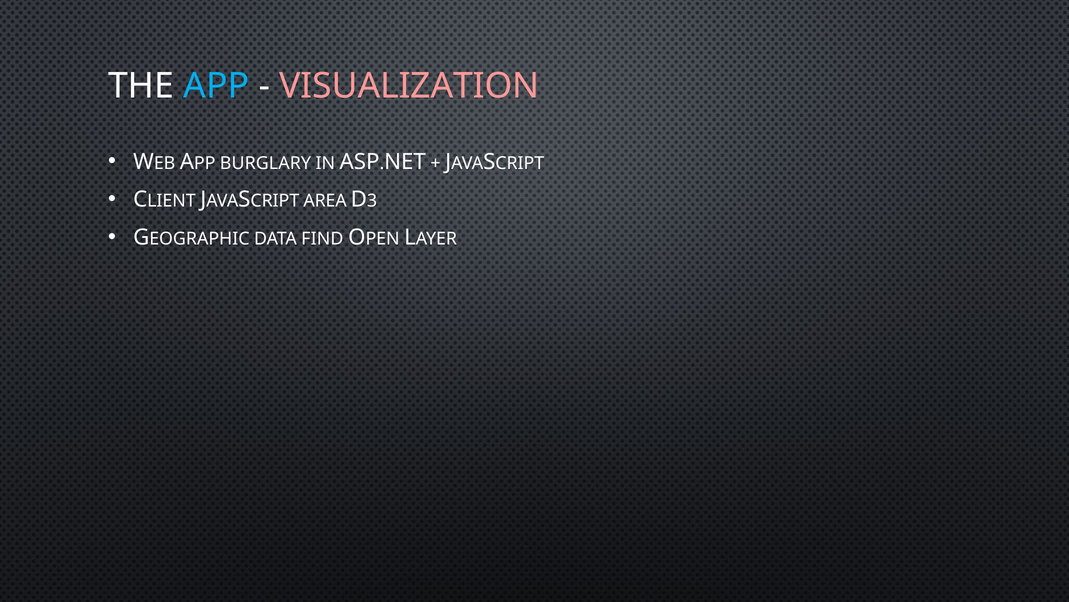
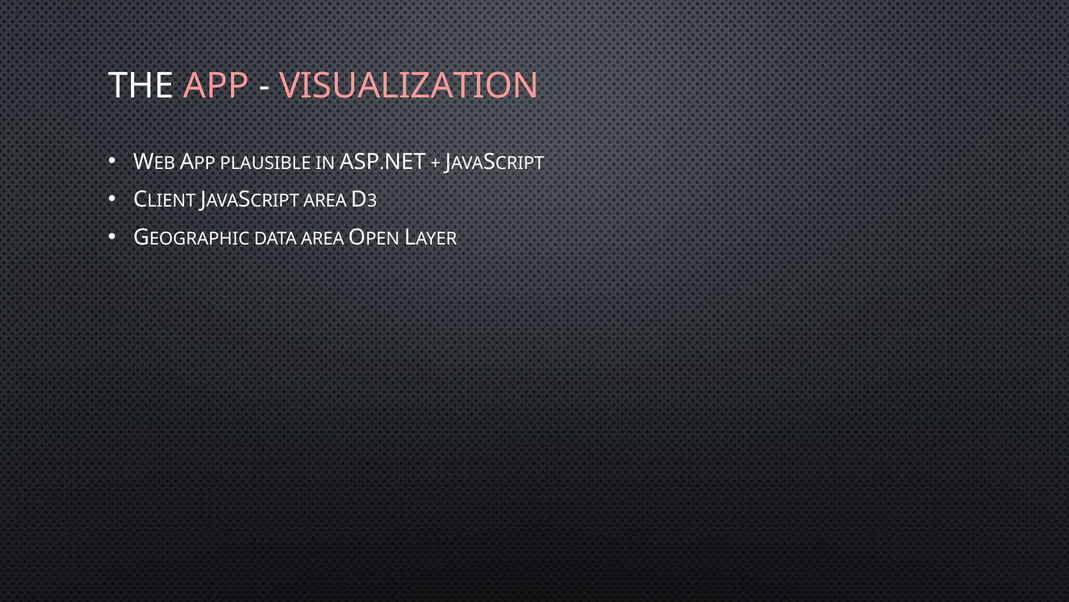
APP colour: light blue -> pink (216, 86)
BURGLARY: BURGLARY -> PLAUSIBLE (265, 163)
DATA FIND: FIND -> AREA (323, 239)
